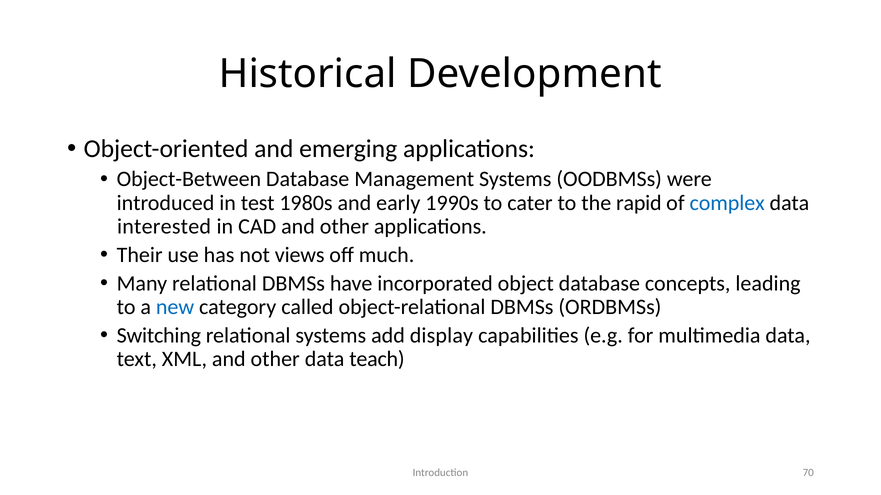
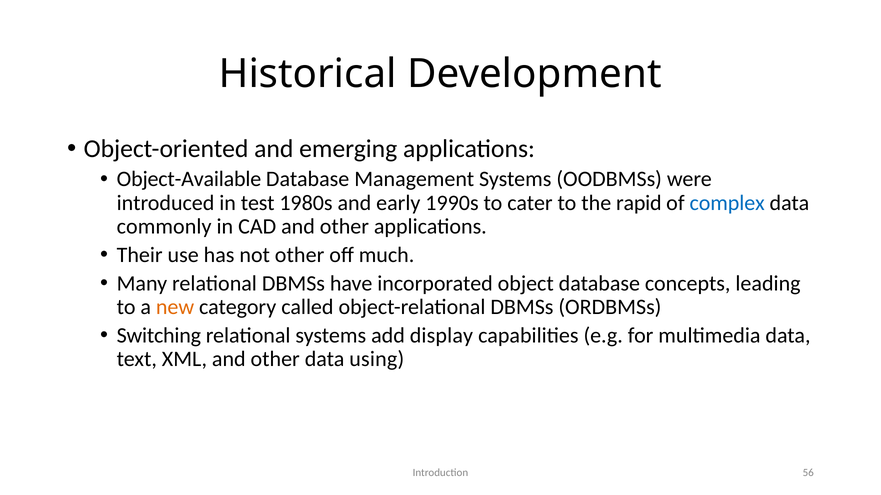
Object-Between: Object-Between -> Object-Available (189, 179)
interested: interested -> commonly (164, 227)
not views: views -> other (300, 255)
new colour: blue -> orange (175, 307)
teach: teach -> using (377, 359)
70: 70 -> 56 (808, 473)
